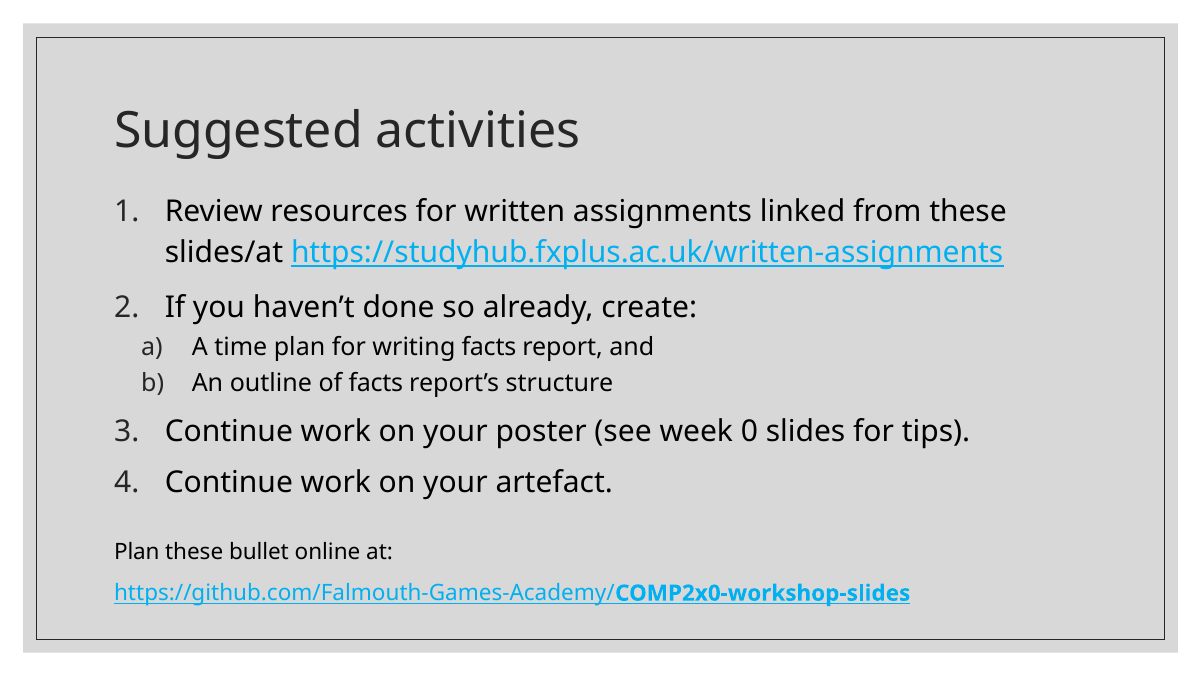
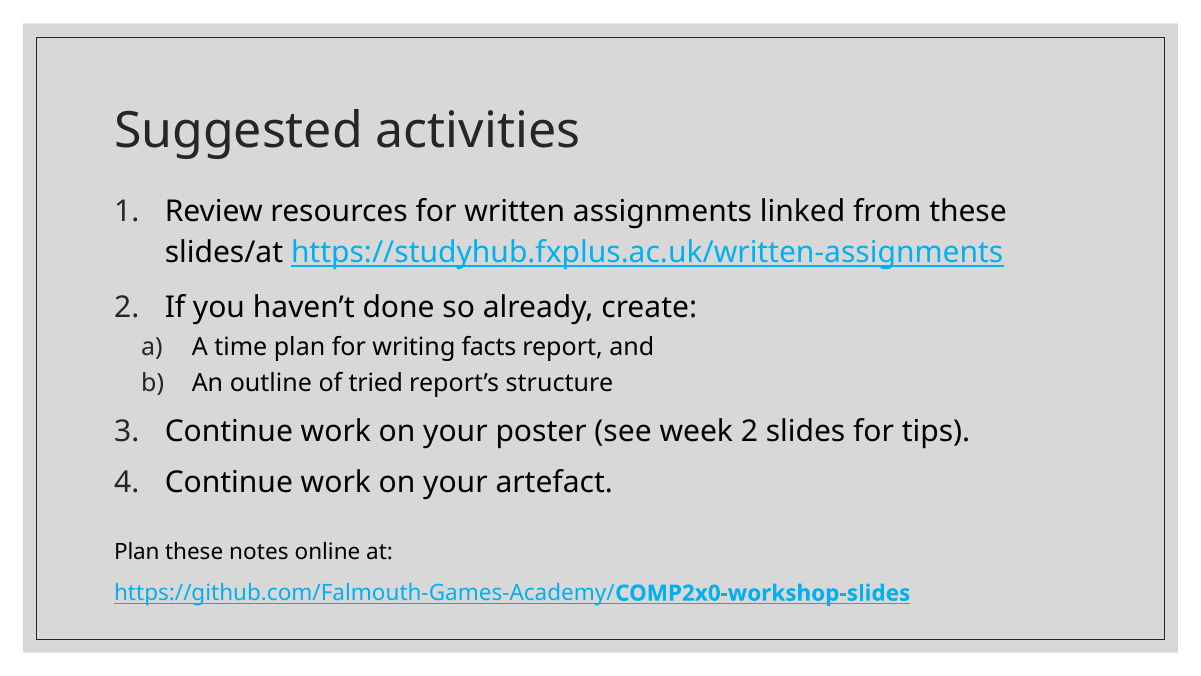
of facts: facts -> tried (376, 383)
week 0: 0 -> 2 (749, 431)
bullet: bullet -> notes (259, 552)
